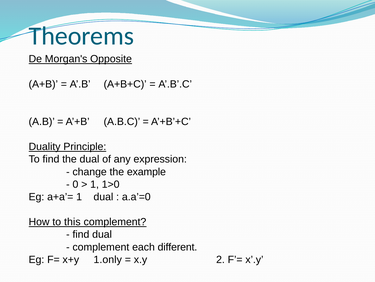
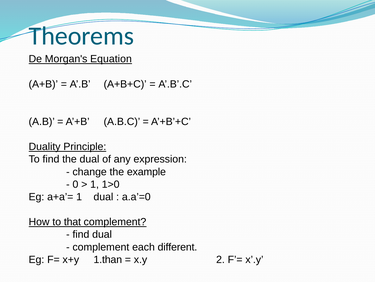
Opposite: Opposite -> Equation (111, 59)
this: this -> that (72, 221)
1.only: 1.only -> 1.than (108, 259)
